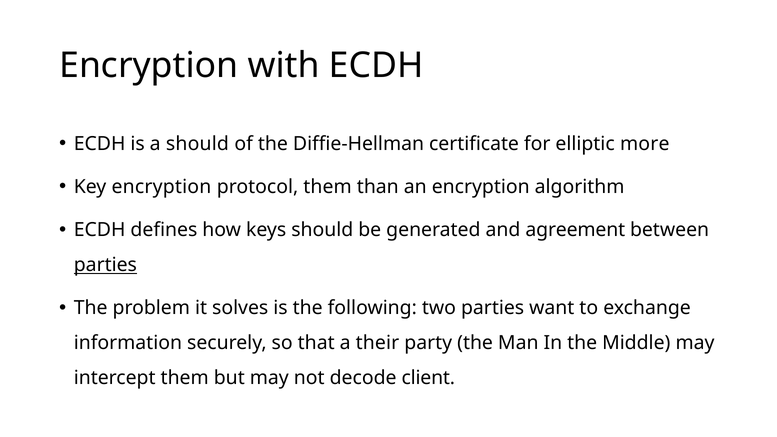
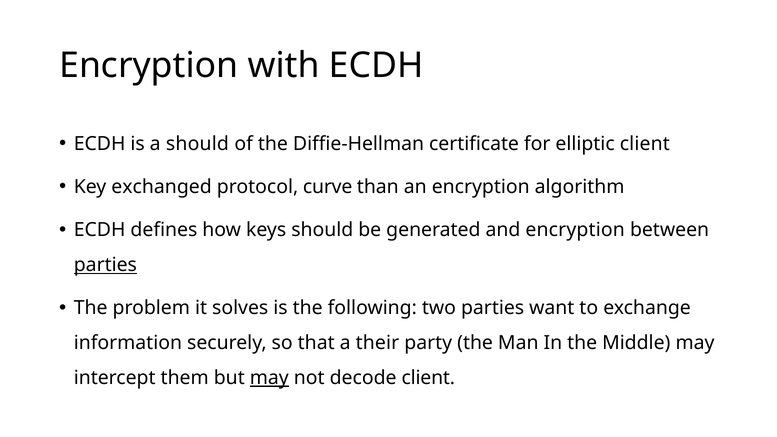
elliptic more: more -> client (645, 144)
Key encryption: encryption -> exchanged (162, 187)
protocol them: them -> curve (328, 187)
and agreement: agreement -> encryption (575, 230)
may underline: none -> present (269, 378)
